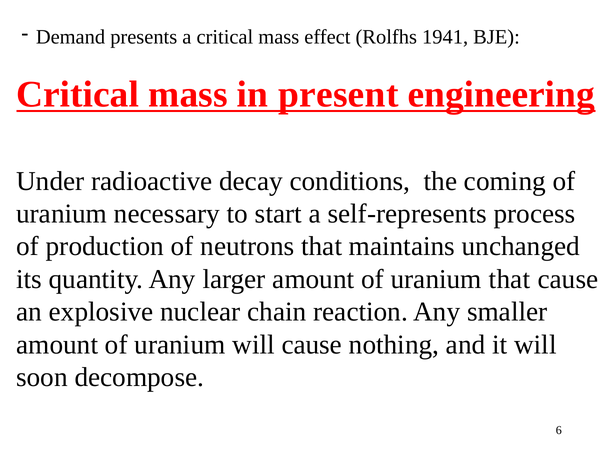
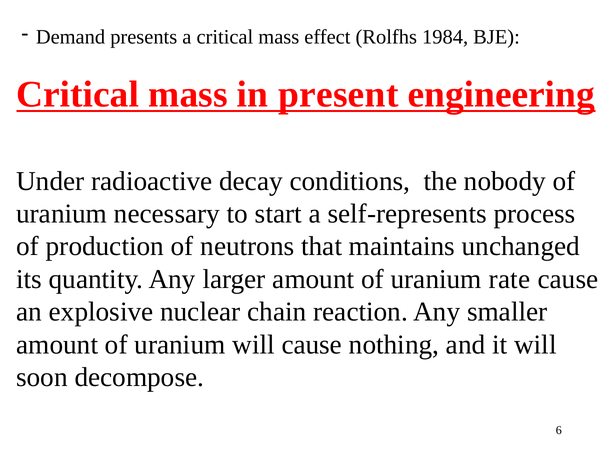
1941: 1941 -> 1984 (445, 37)
coming: coming -> nobody (505, 181)
uranium that: that -> rate (510, 280)
